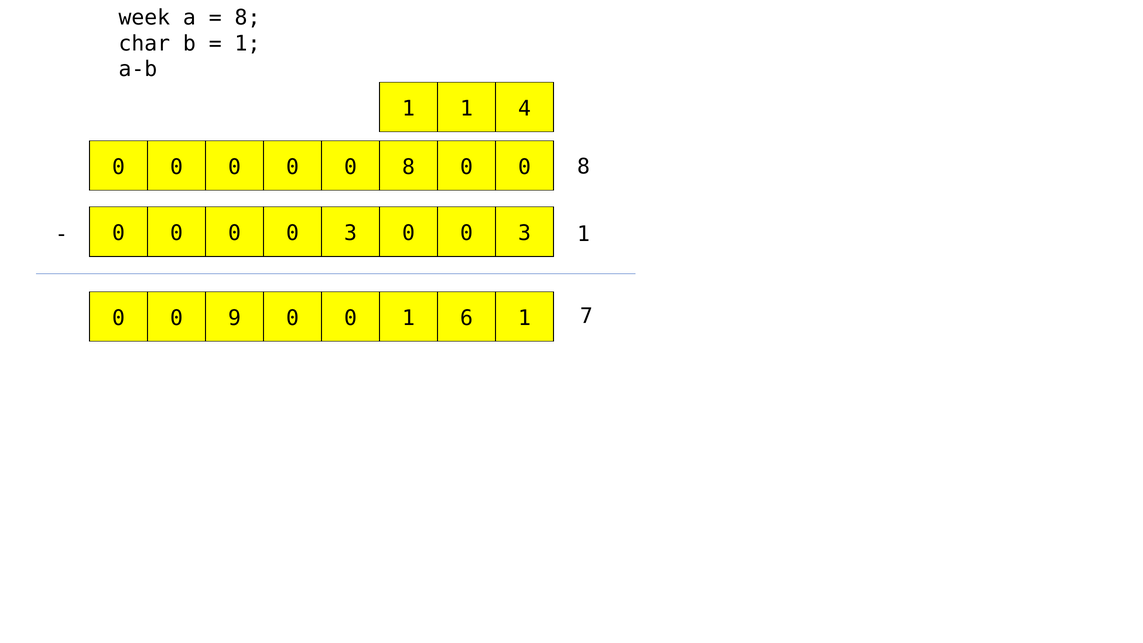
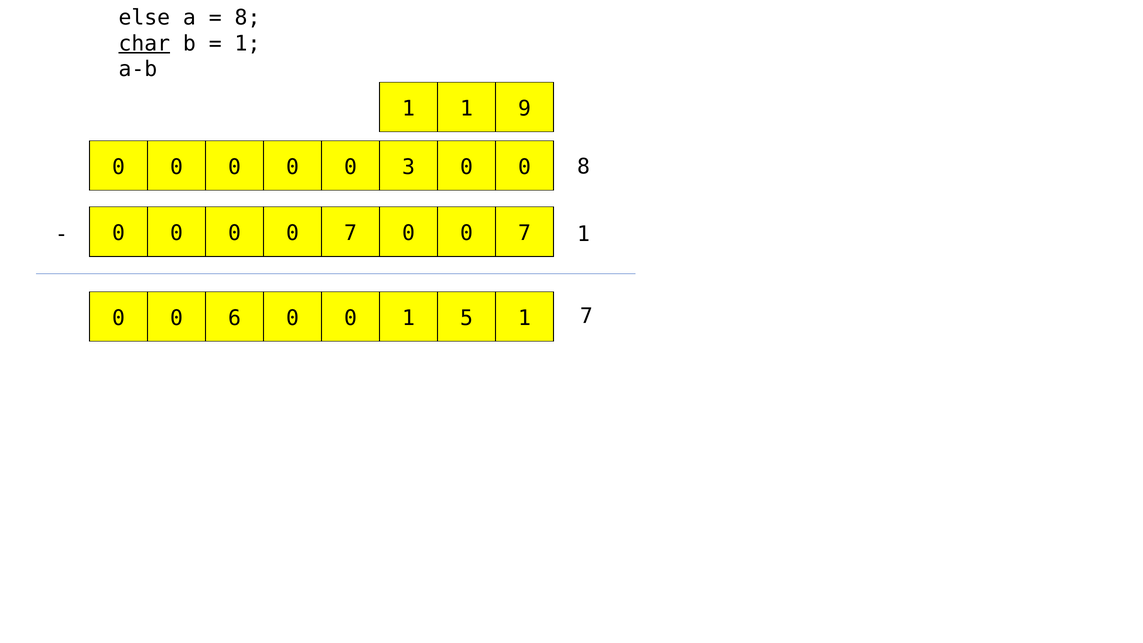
week: week -> else (144, 18)
char underline: none -> present (144, 44)
4: 4 -> 9 (525, 108)
0 0 0 8: 8 -> 3 (409, 167)
0 0 0 3: 3 -> 7 (351, 233)
3: 3 -> 7 (525, 233)
9: 9 -> 6 (234, 318)
6: 6 -> 5 (467, 318)
